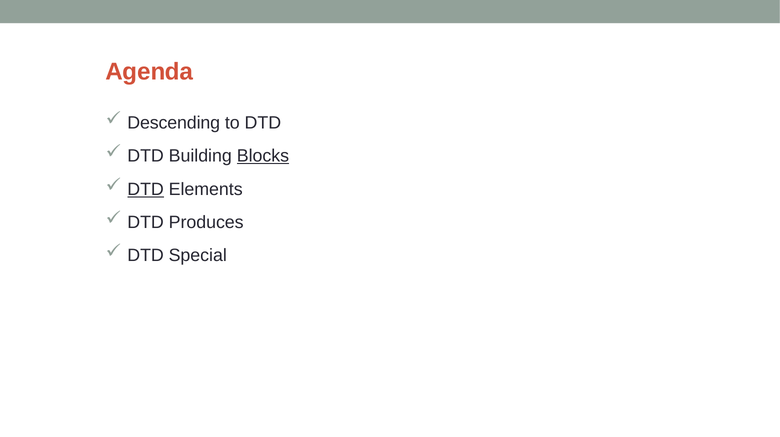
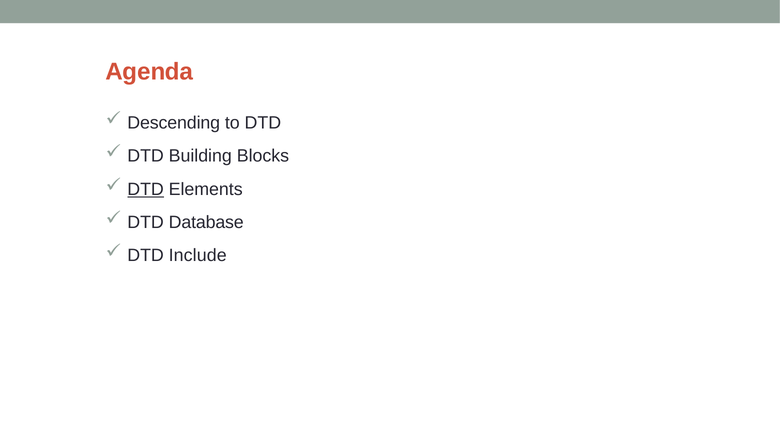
Blocks underline: present -> none (263, 156)
Produces: Produces -> Database (206, 222)
Special: Special -> Include (198, 256)
